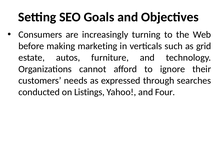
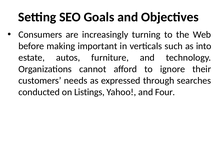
marketing: marketing -> important (97, 46)
grid: grid -> into (204, 46)
